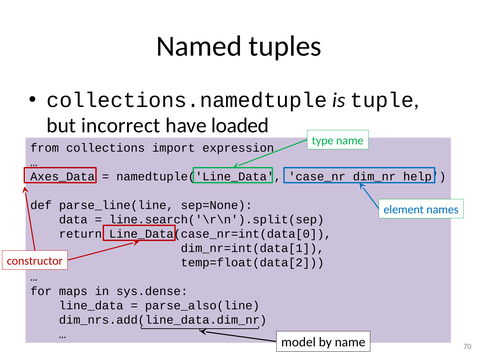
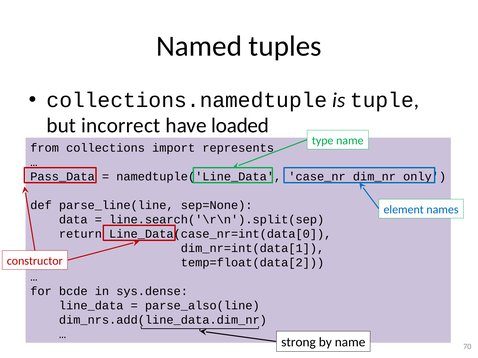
expression: expression -> represents (238, 148)
Axes_Data: Axes_Data -> Pass_Data (63, 177)
help: help -> only (425, 177)
maps: maps -> bcde (73, 292)
model: model -> strong (299, 343)
